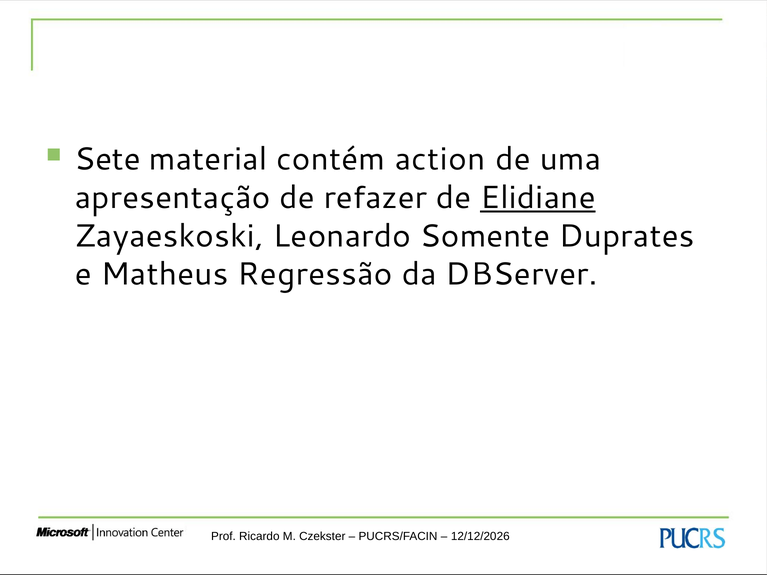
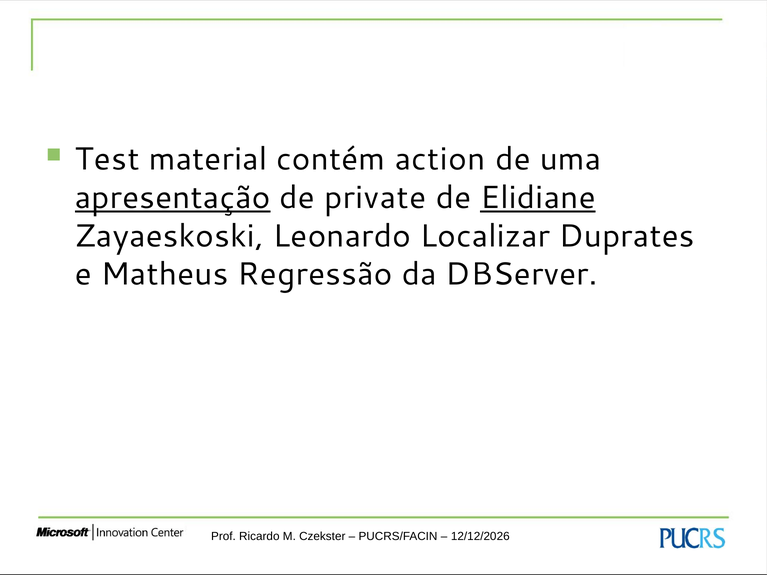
Sete: Sete -> Test (107, 159)
apresentação underline: none -> present (173, 198)
refazer: refazer -> private (375, 198)
Somente: Somente -> Localizar (485, 236)
